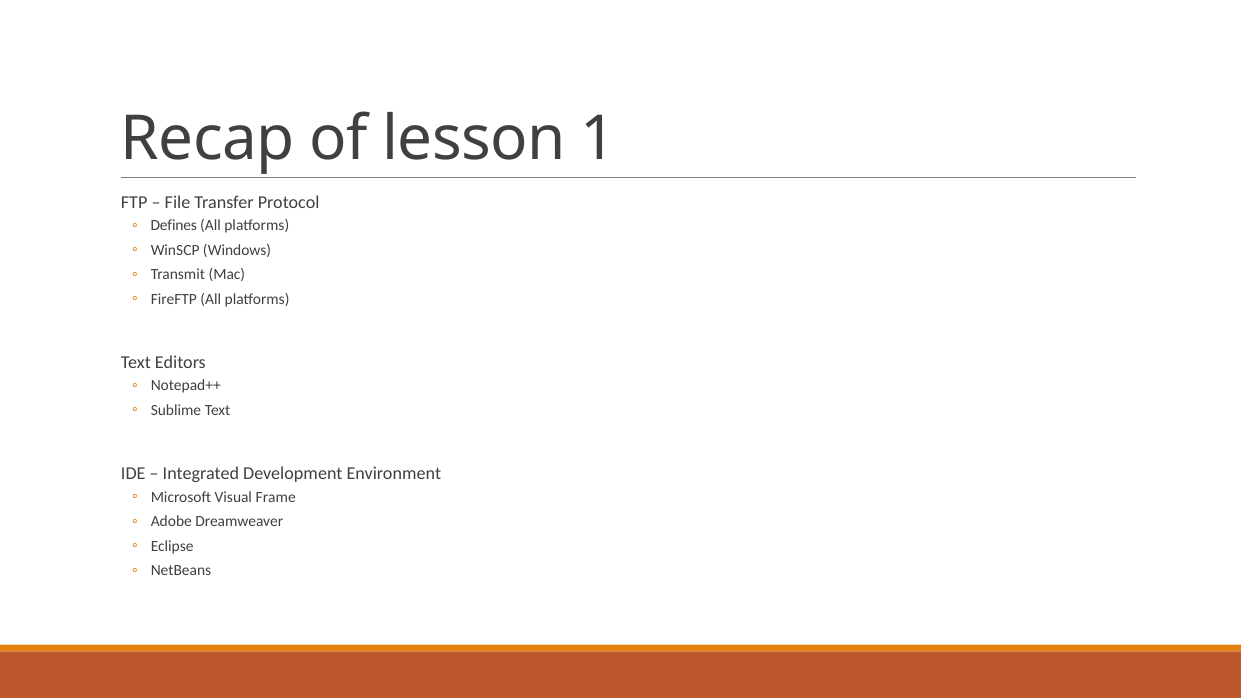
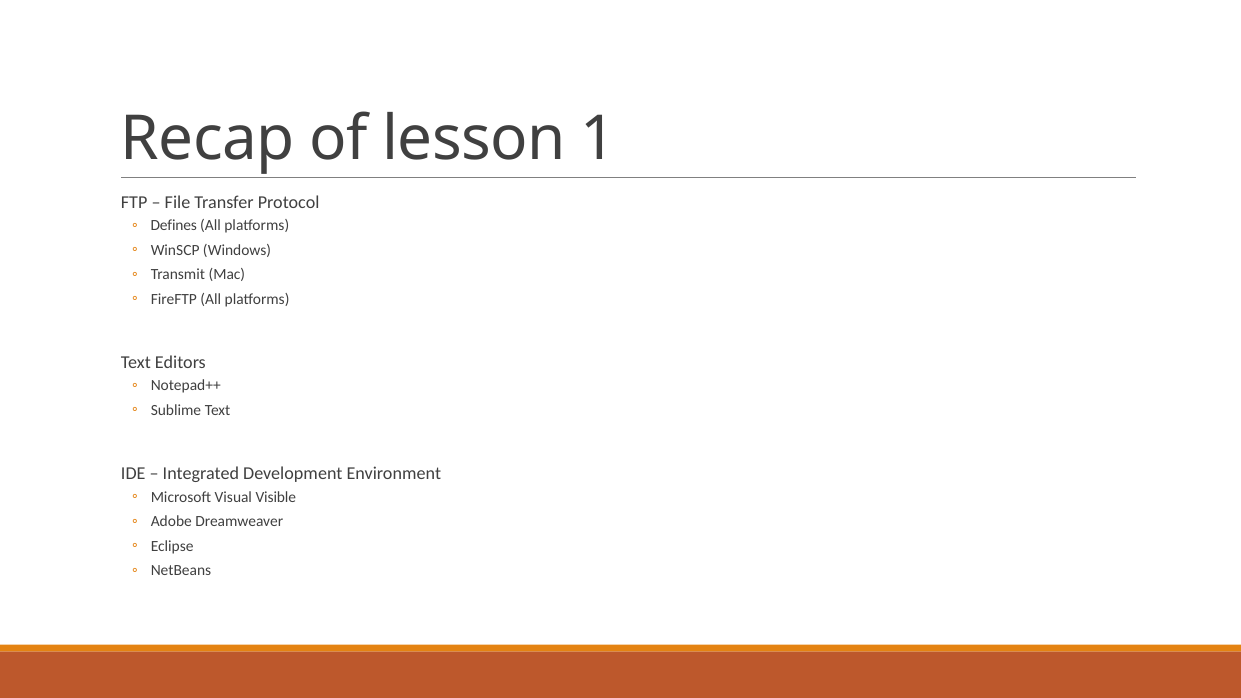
Frame: Frame -> Visible (276, 497)
